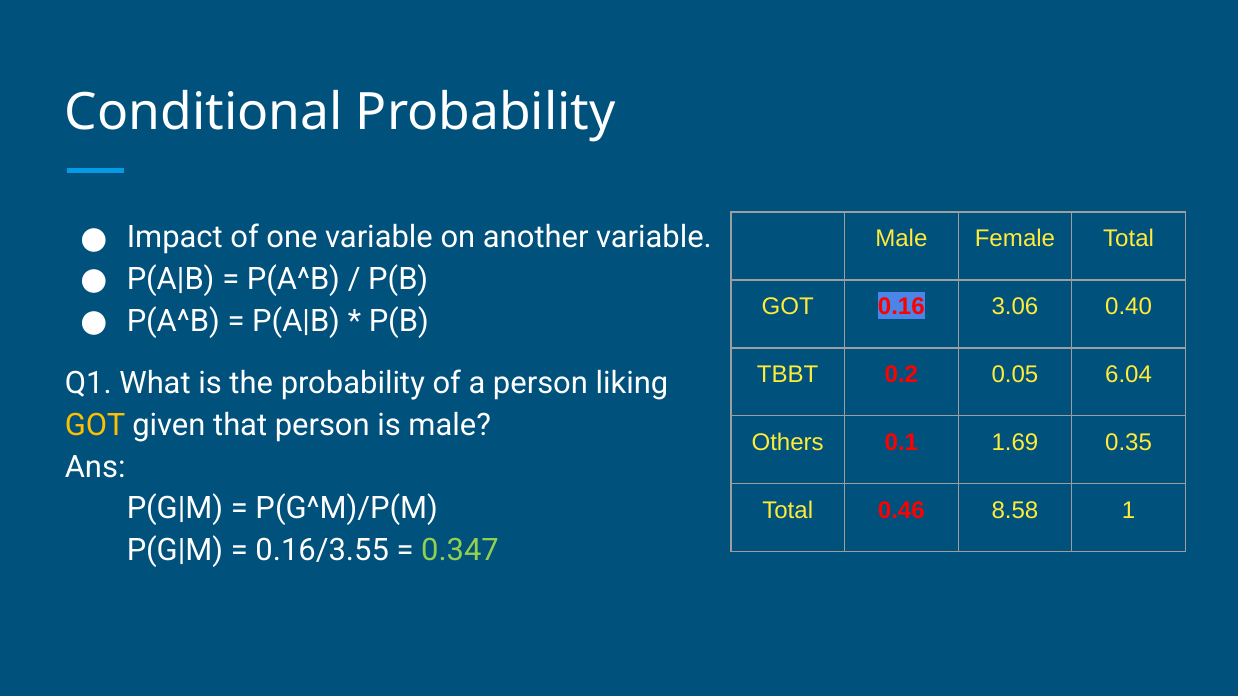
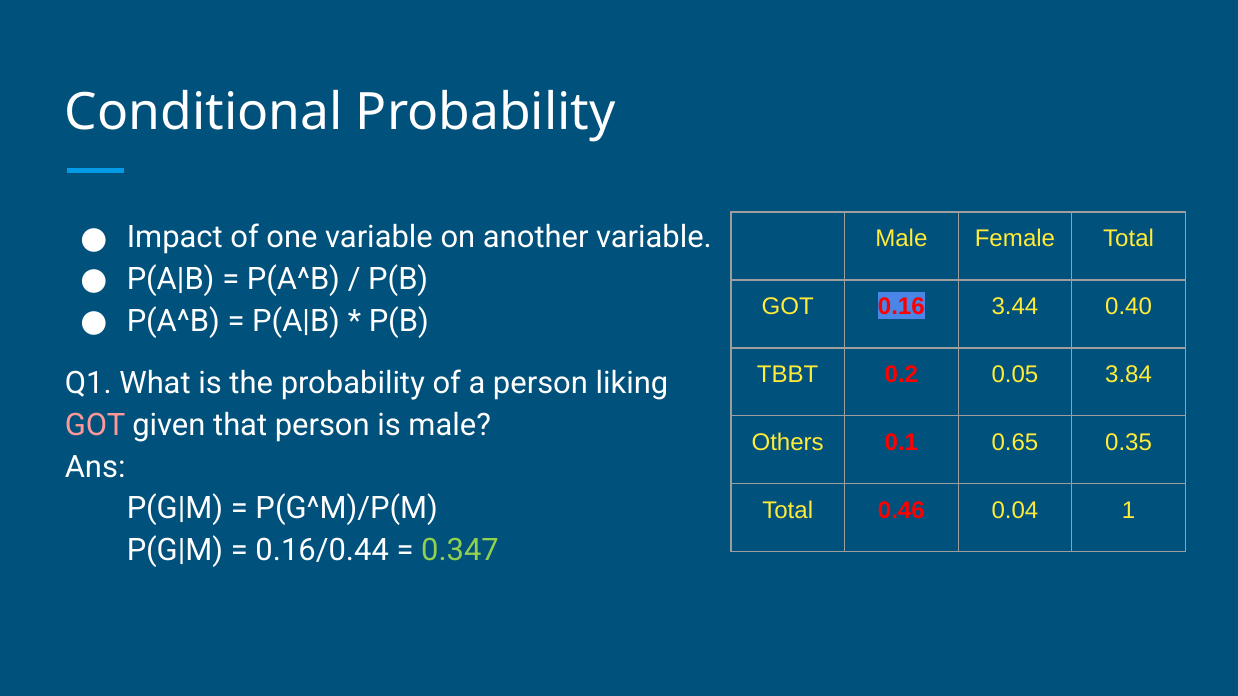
3.06: 3.06 -> 3.44 (1015, 306)
6.04: 6.04 -> 3.84 (1129, 374)
GOT colour: yellow -> pink (95, 425)
1.69: 1.69 -> 0.65 (1015, 442)
8.58: 8.58 -> 0.04 (1015, 510)
0.16/3.55: 0.16/3.55 -> 0.16/0.44 (322, 551)
